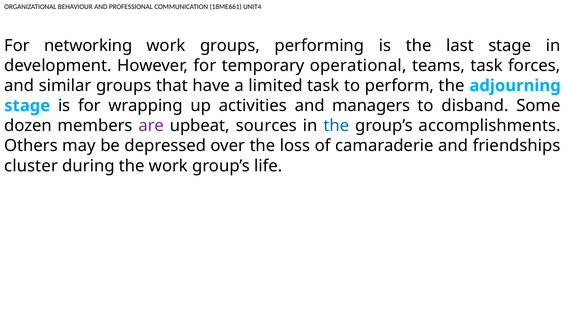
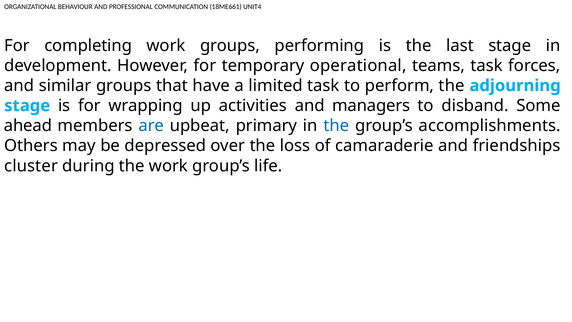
networking: networking -> completing (88, 46)
dozen: dozen -> ahead (28, 126)
are colour: purple -> blue (151, 126)
sources: sources -> primary (266, 126)
